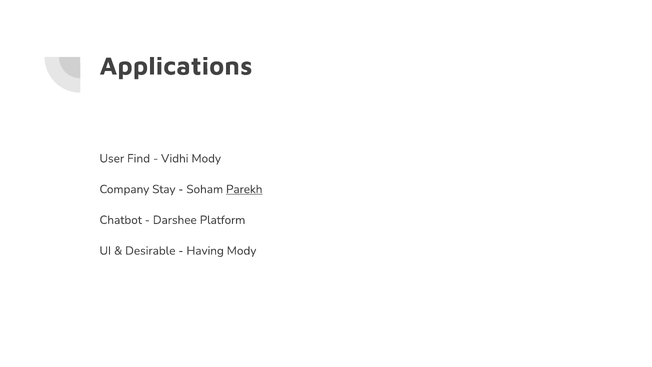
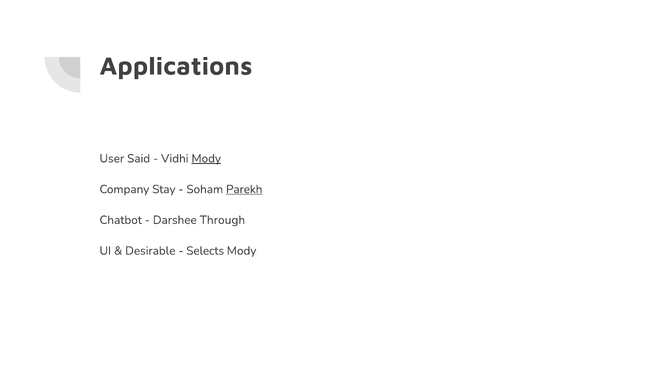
Find: Find -> Said (139, 158)
Mody underline: none -> present (206, 158)
Platform: Platform -> Through (222, 220)
Having: Having -> Selects (205, 251)
